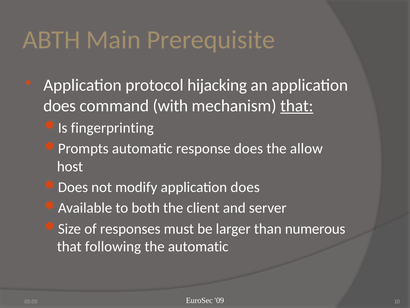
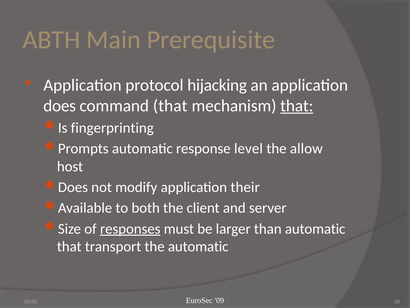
command with: with -> that (170, 106)
response does: does -> level (249, 148)
modify application does: does -> their (245, 187)
responses underline: none -> present (130, 229)
than numerous: numerous -> automatic (315, 229)
following: following -> transport (113, 246)
